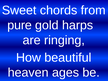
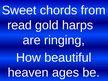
pure: pure -> read (20, 25)
